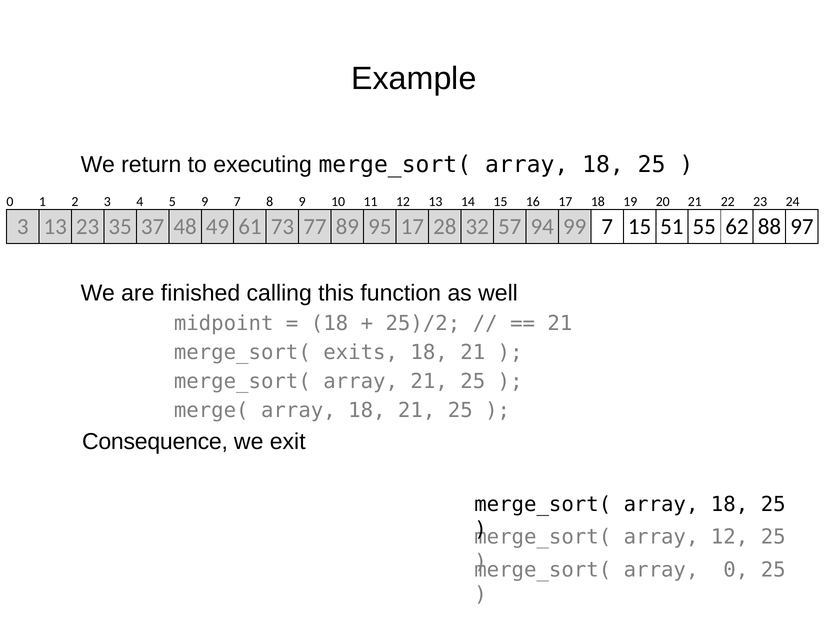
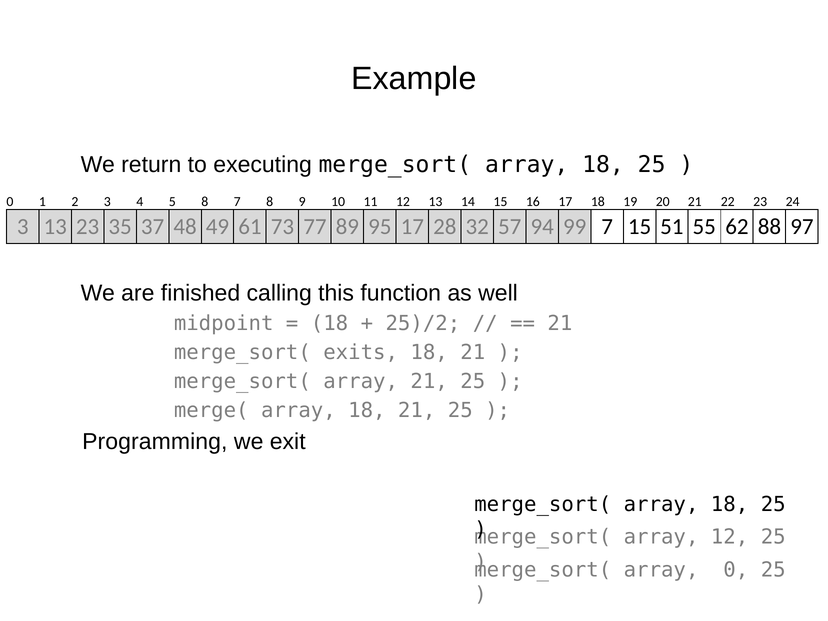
5 9: 9 -> 8 (205, 202)
Consequence: Consequence -> Programming (155, 441)
